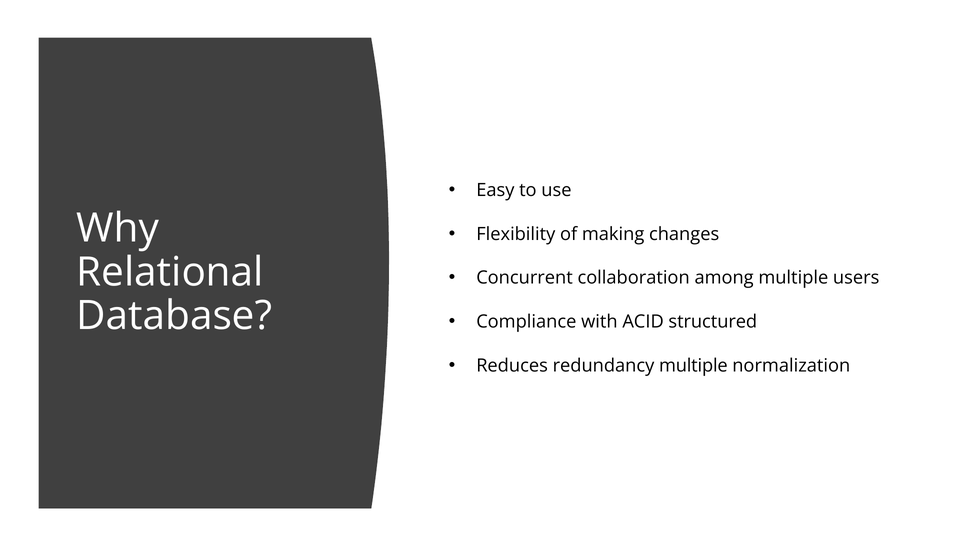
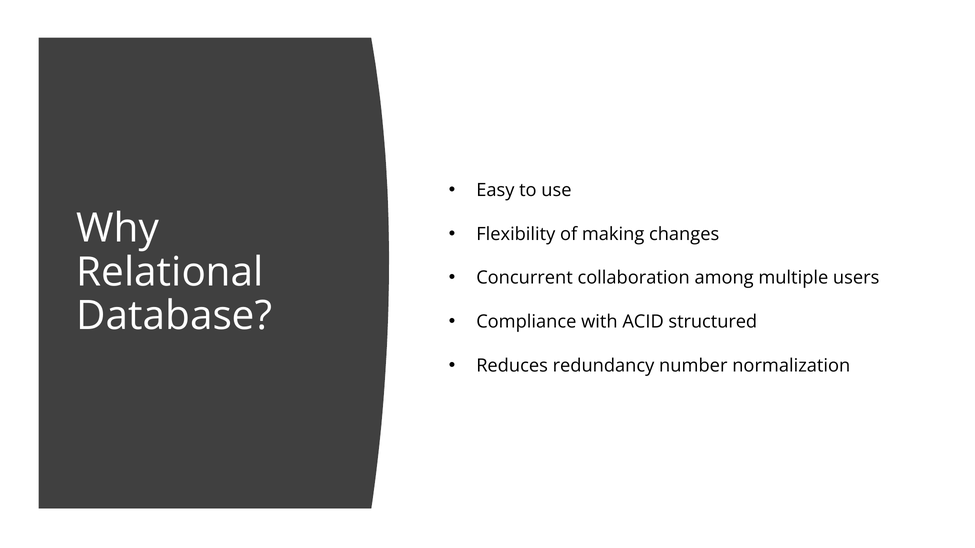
redundancy multiple: multiple -> number (693, 366)
